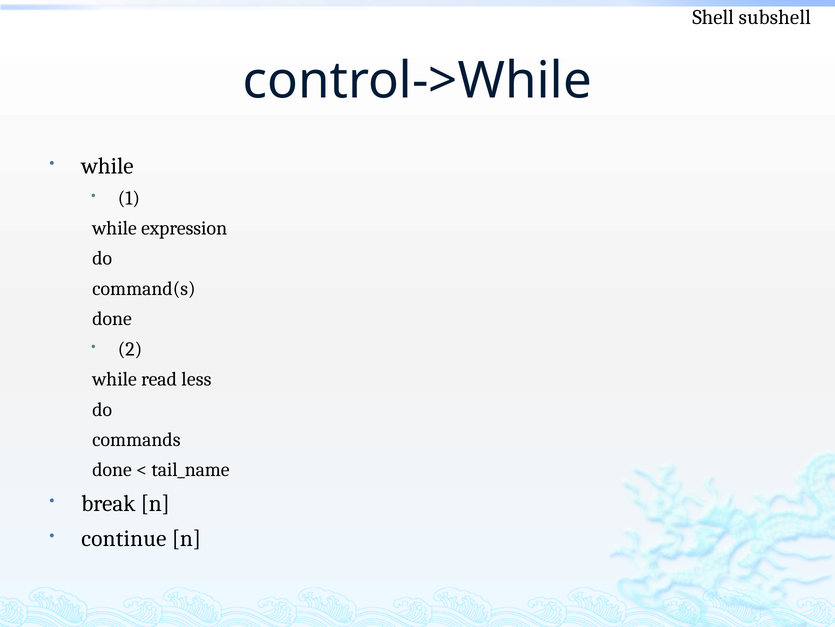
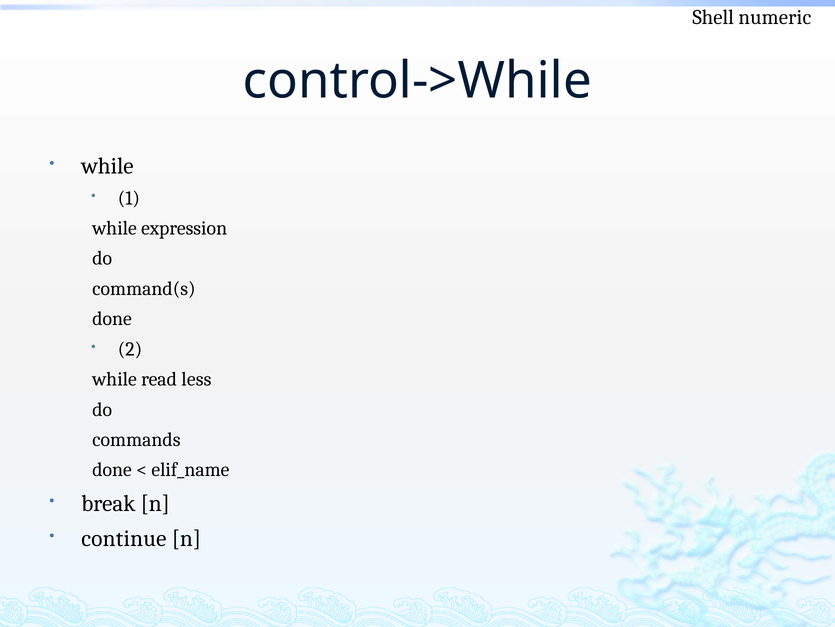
subshell: subshell -> numeric (775, 17)
tail_name: tail_name -> elif_name (190, 469)
